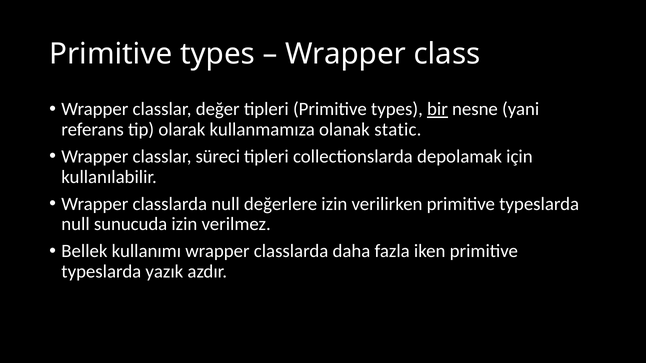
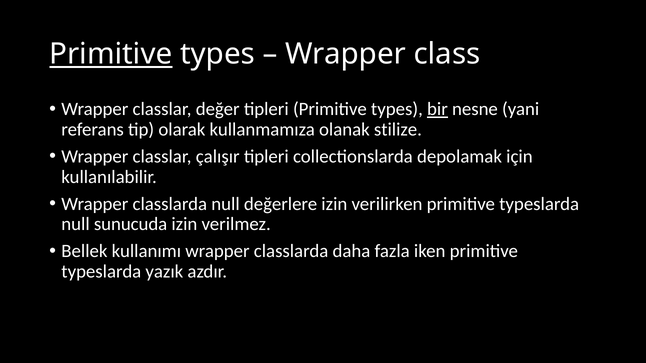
Primitive underline: none -> present (111, 54)
static: static -> stilize (398, 130)
süreci: süreci -> çalışır (218, 157)
